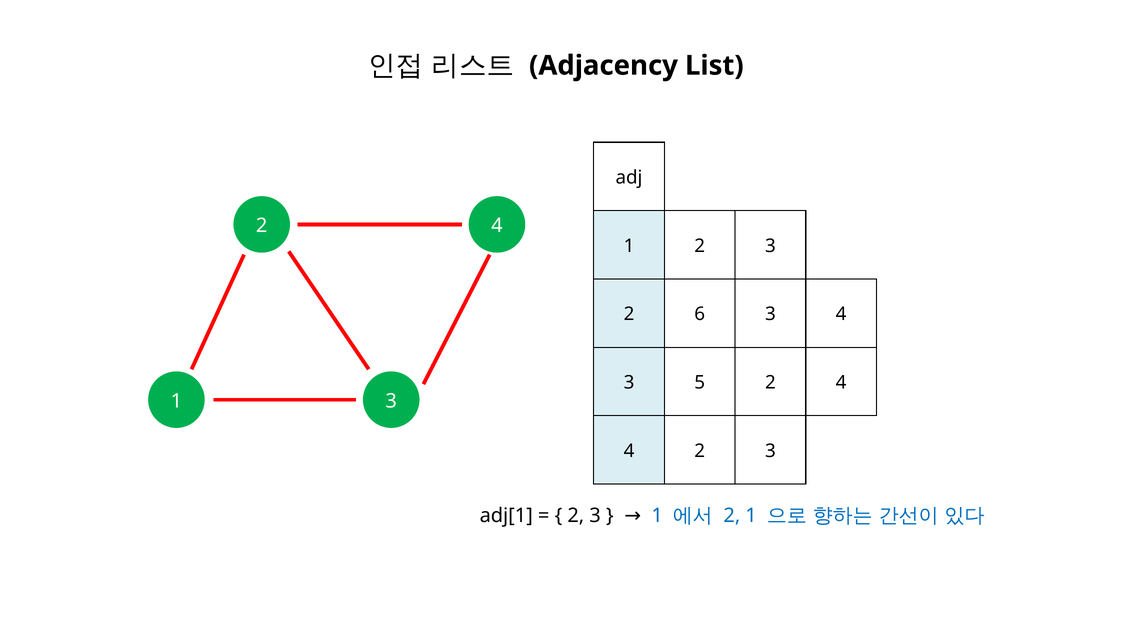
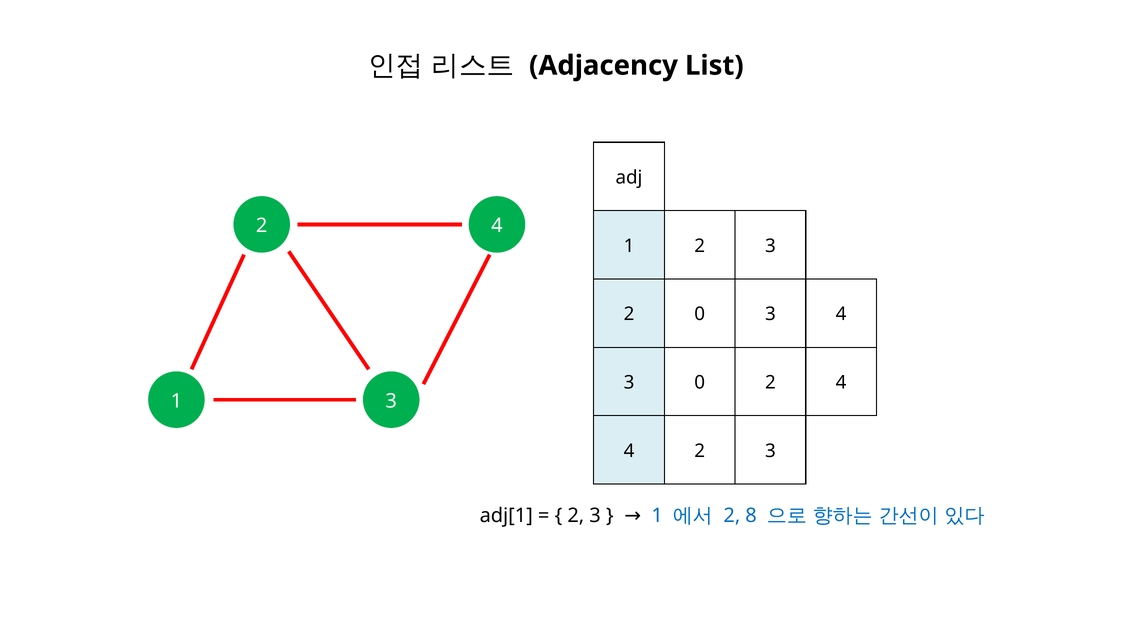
2 6: 6 -> 0 (700, 314)
3 5: 5 -> 0 (700, 383)
1: 1 -> 8 (751, 516)
